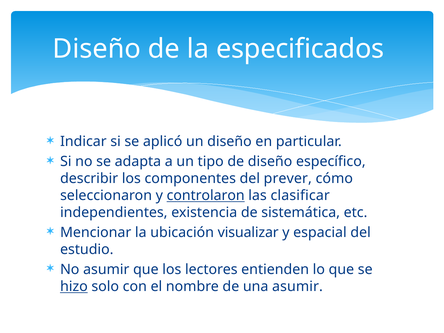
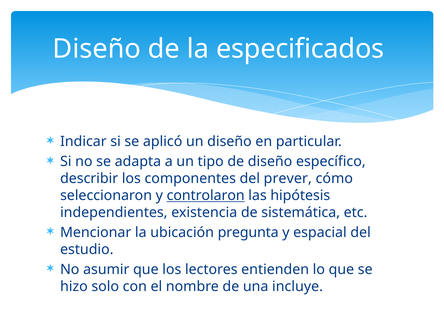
clasificar: clasificar -> hipótesis (300, 196)
visualizar: visualizar -> pregunta (248, 233)
hizo underline: present -> none (74, 287)
una asumir: asumir -> incluye (298, 287)
